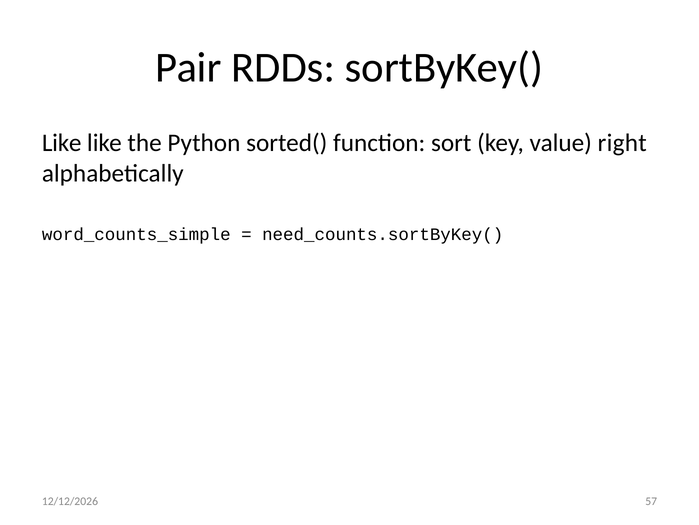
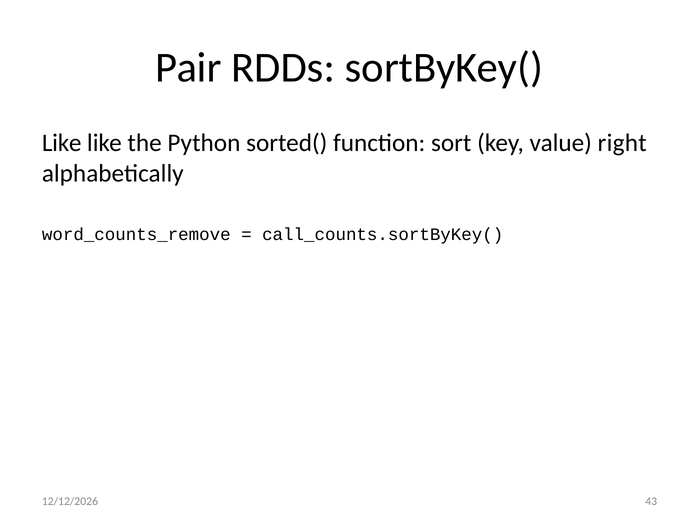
word_counts_simple: word_counts_simple -> word_counts_remove (136, 234)
need_counts.sortByKey(: need_counts.sortByKey( -> call_counts.sortByKey( (383, 234)
57: 57 -> 43 (651, 501)
